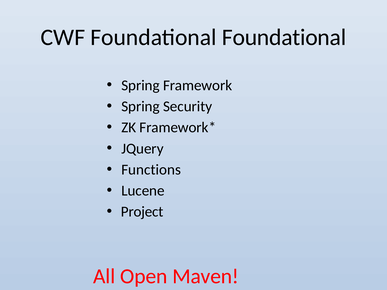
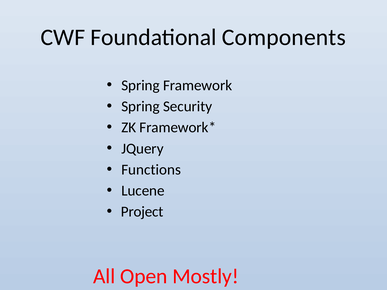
Foundational Foundational: Foundational -> Components (284, 37)
Maven: Maven -> Mostly (206, 277)
